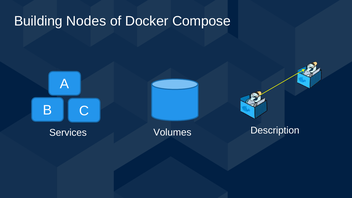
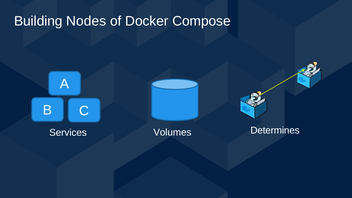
Description: Description -> Determines (275, 131)
